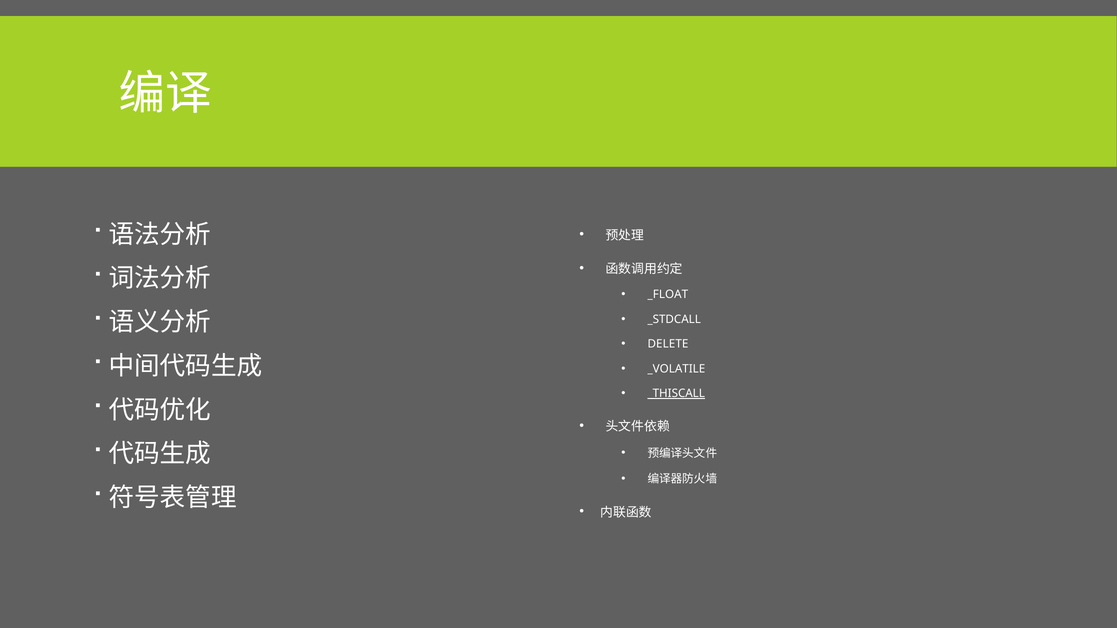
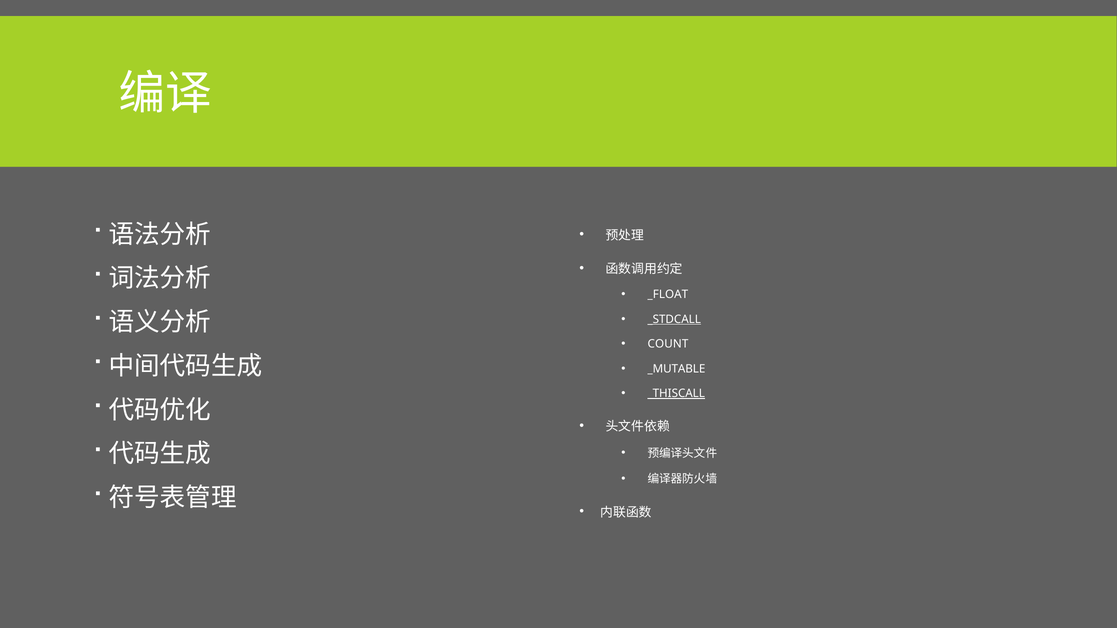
_STDCALL underline: none -> present (674, 319)
DELETE: DELETE -> COUNT (668, 344)
_VOLATILE: _VOLATILE -> _MUTABLE (676, 369)
